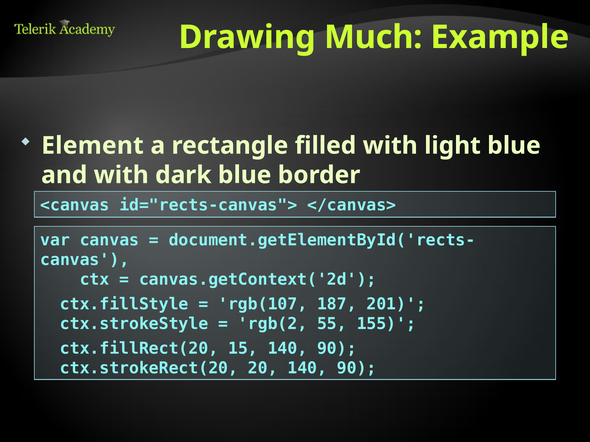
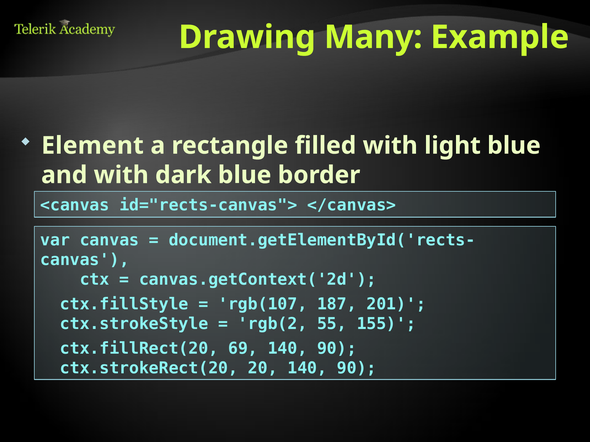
Much: Much -> Many (373, 37)
15: 15 -> 69 (243, 349)
